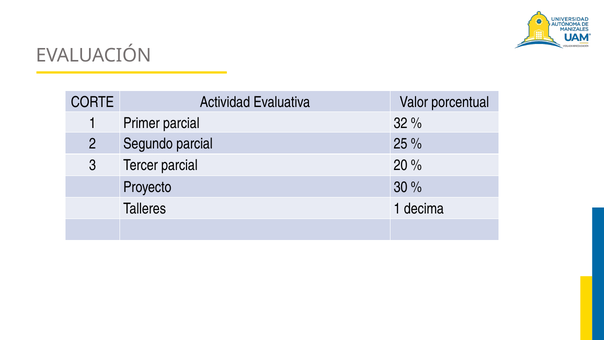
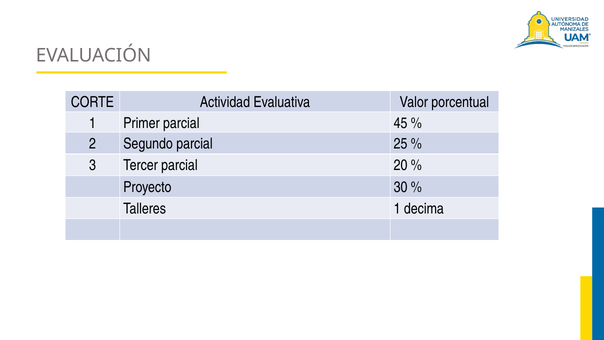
32: 32 -> 45 (401, 123)
